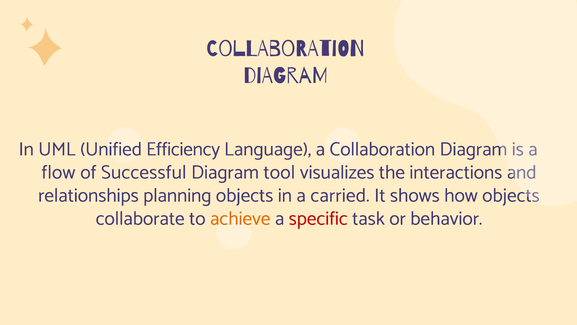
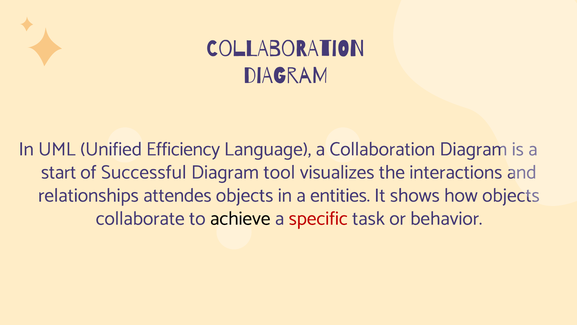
flow: flow -> start (59, 172)
planning: planning -> attendes (177, 195)
carried: carried -> entities (340, 195)
achieve colour: orange -> black (240, 218)
